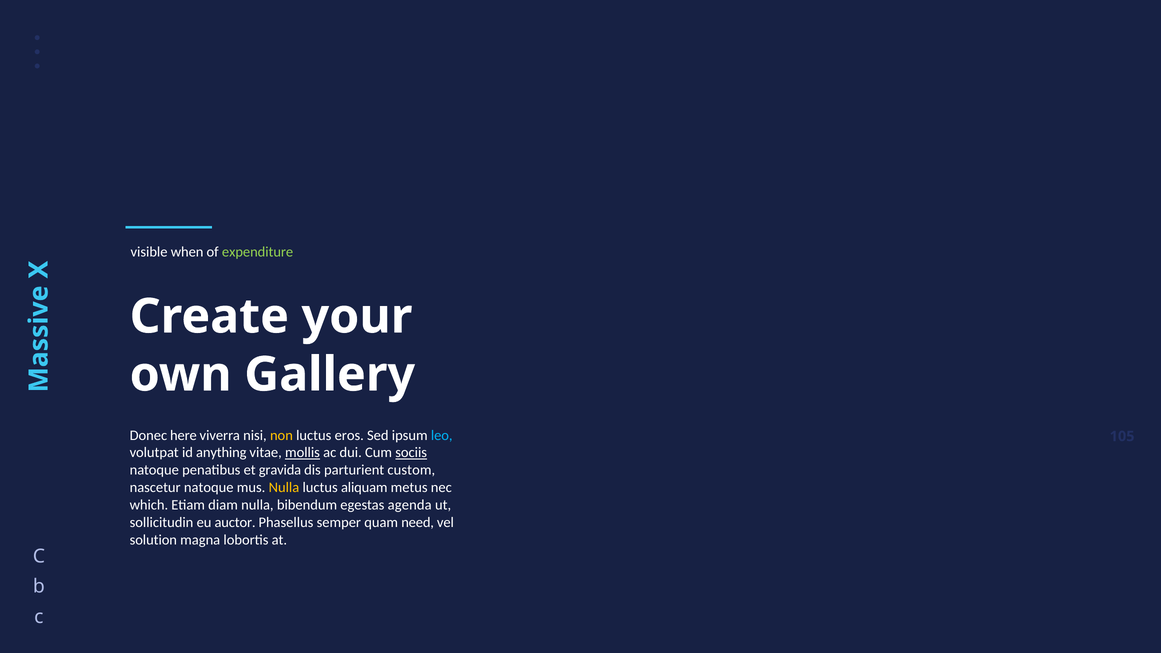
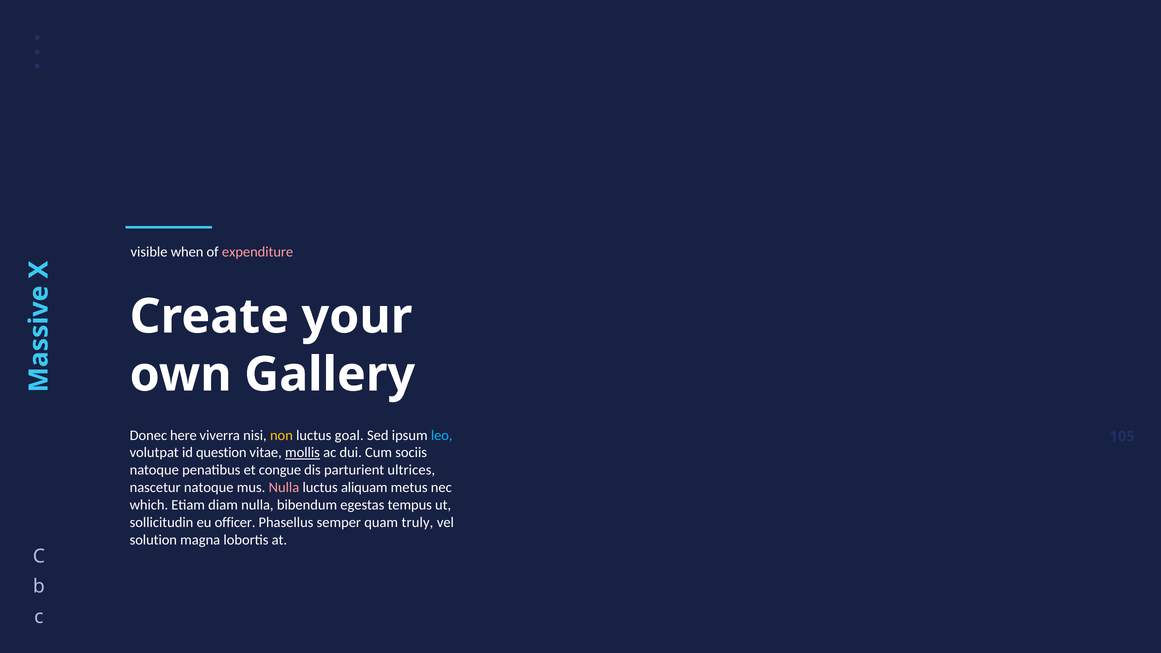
expenditure colour: light green -> pink (258, 252)
eros: eros -> goal (349, 435)
anything: anything -> question (221, 453)
sociis underline: present -> none (411, 453)
gravida: gravida -> congue (280, 470)
custom: custom -> ultrices (411, 470)
Nulla colour: yellow -> pink (284, 487)
agenda: agenda -> tempus (410, 505)
auctor: auctor -> officer (235, 522)
need: need -> truly (417, 522)
